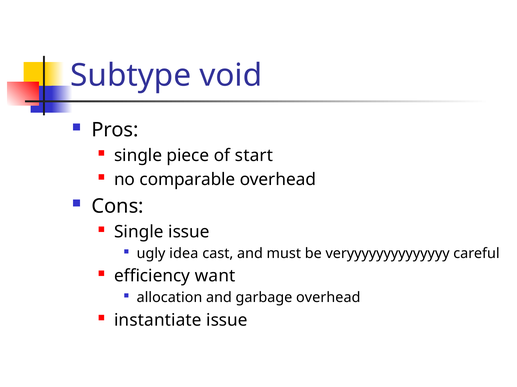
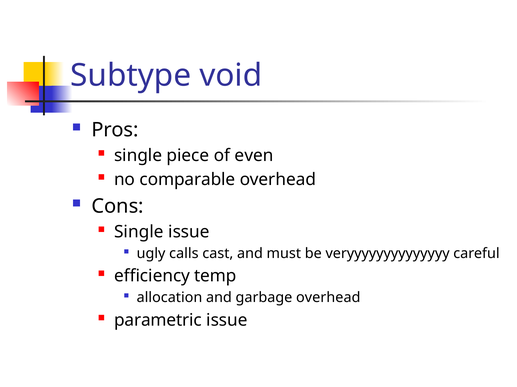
start: start -> even (254, 156)
idea: idea -> calls (184, 254)
want: want -> temp (215, 276)
instantiate: instantiate -> parametric (158, 321)
